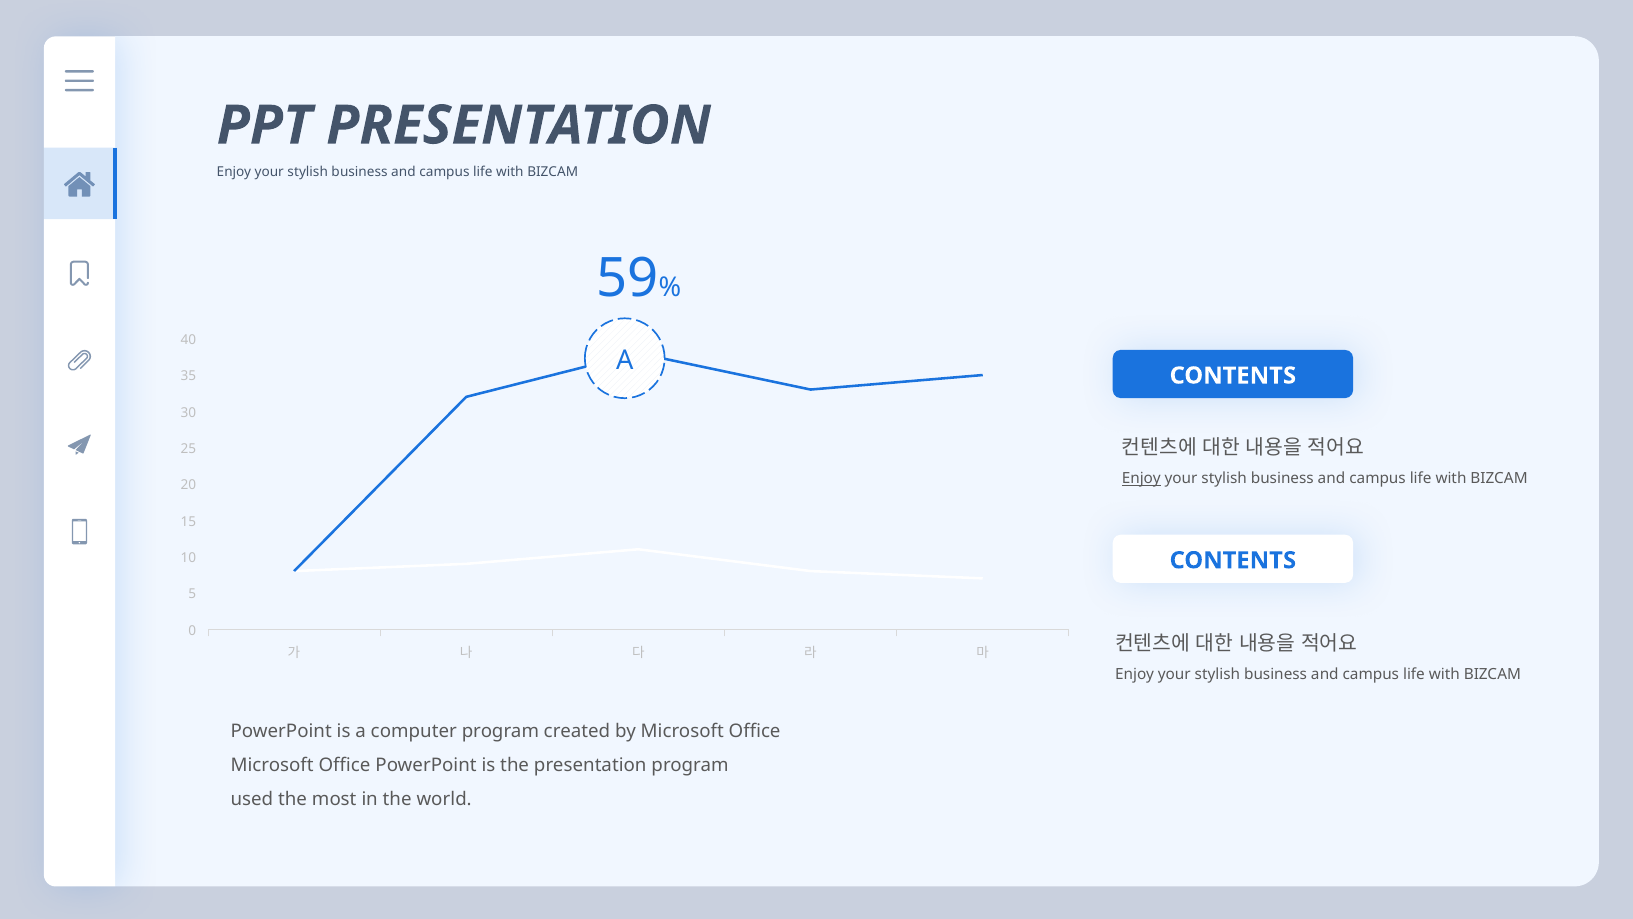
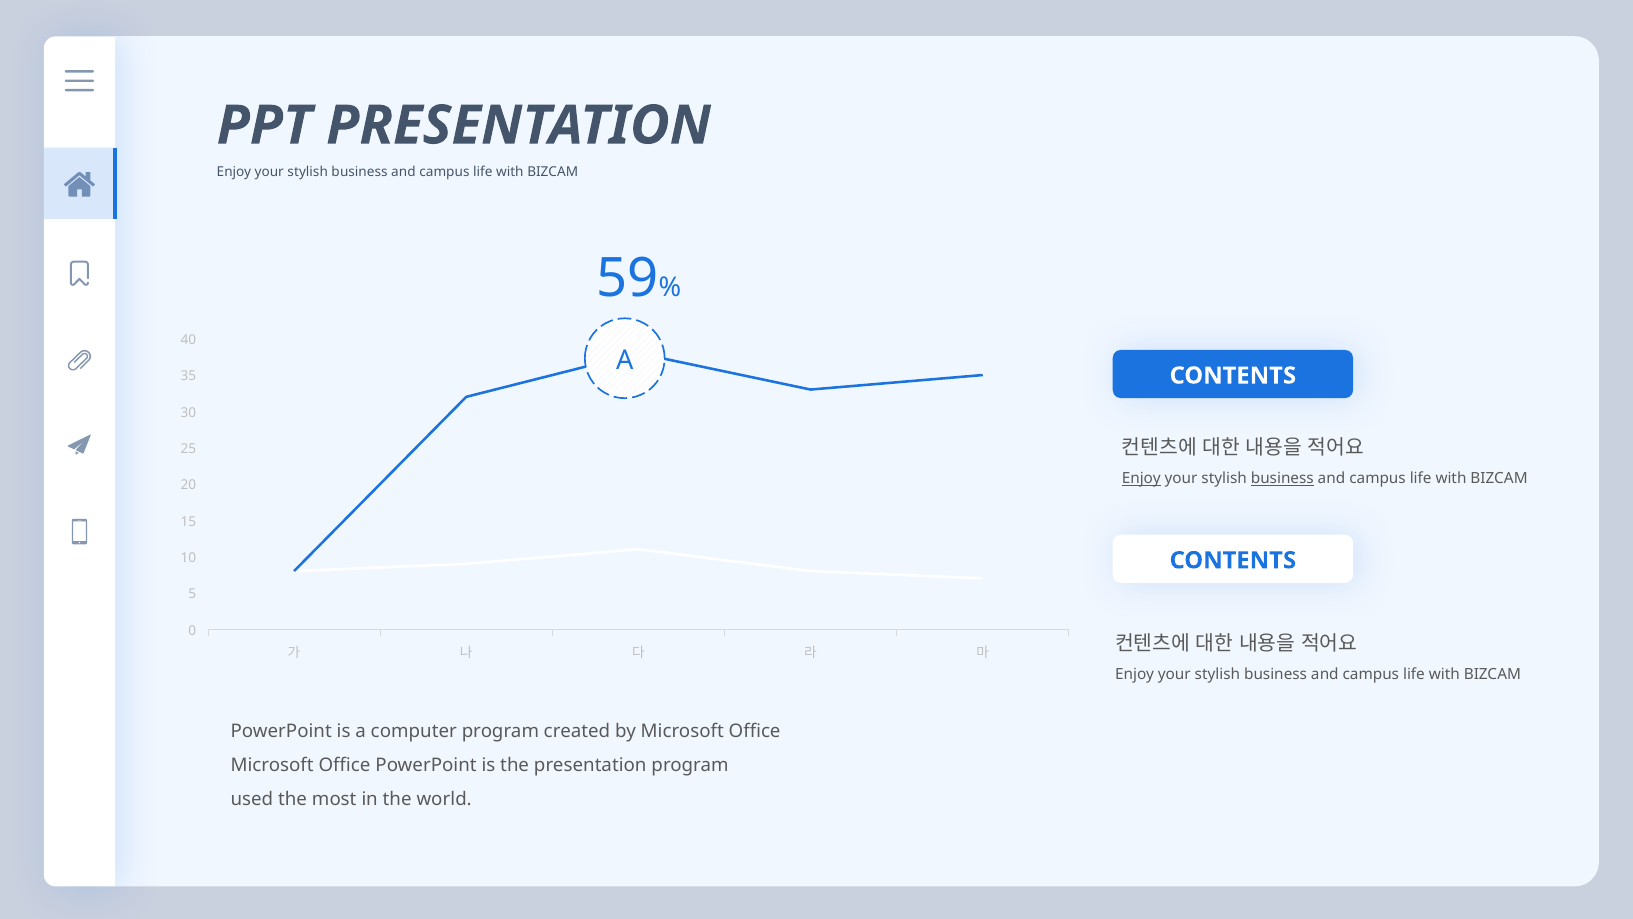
business underline: none -> present (1282, 478)
